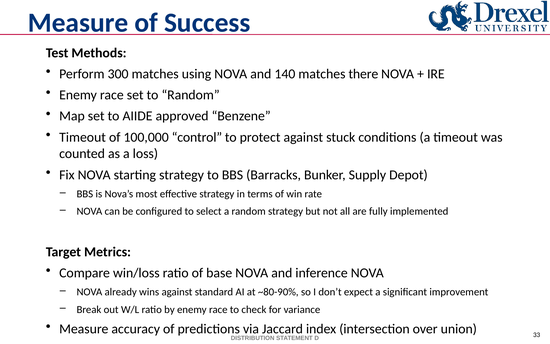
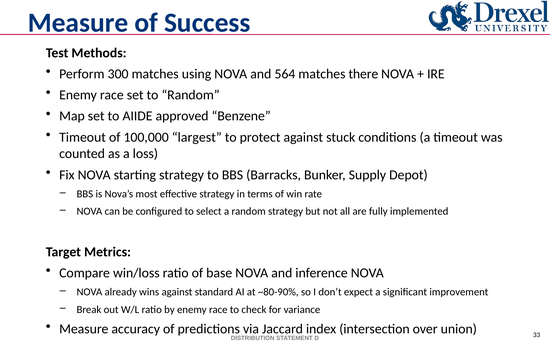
140: 140 -> 564 (285, 74)
control: control -> largest (197, 137)
